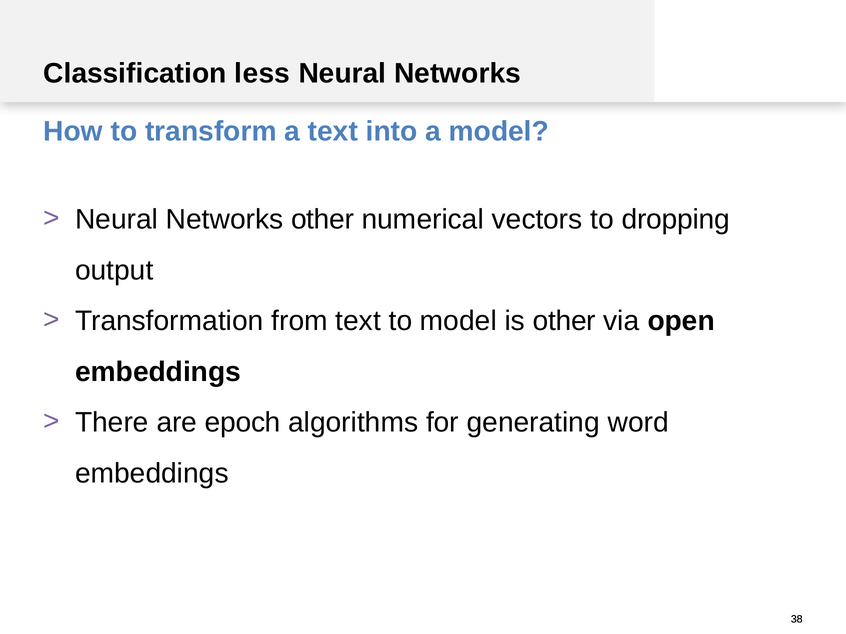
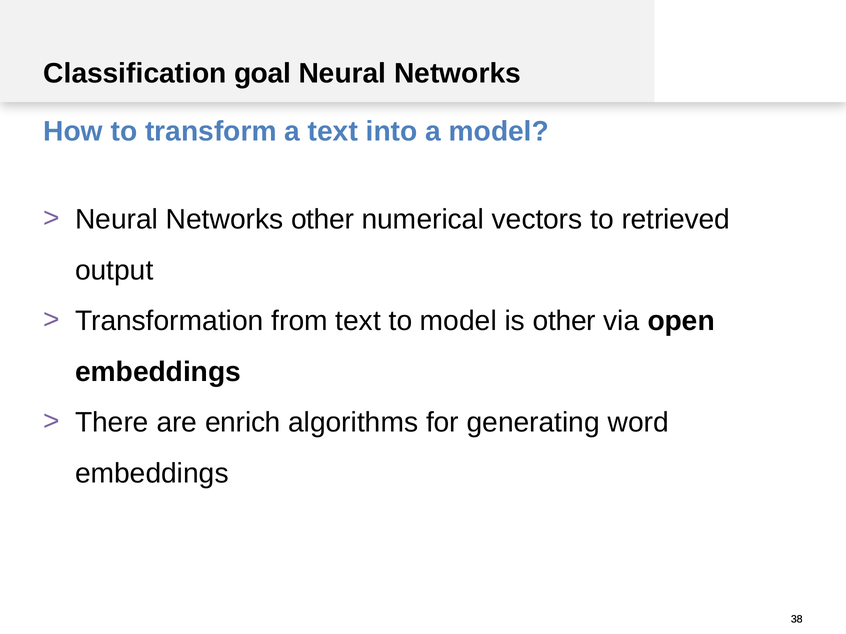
less: less -> goal (263, 74)
dropping: dropping -> retrieved (676, 220)
epoch: epoch -> enrich (243, 423)
